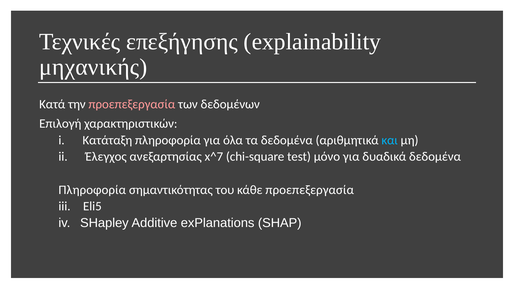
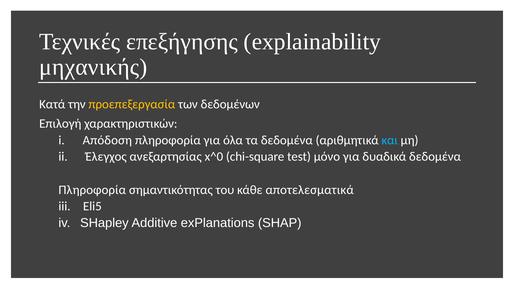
προεπεξεργασία colour: pink -> yellow (132, 104)
Κατάταξη: Κατάταξη -> Απόδοση (107, 140)
x^7: x^7 -> x^0 (214, 157)
κάθε προεπεξεργασία: προεπεξεργασία -> αποτελεσματικά (310, 190)
